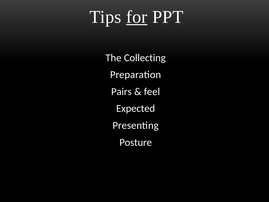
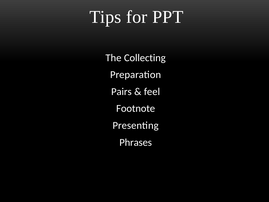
for underline: present -> none (137, 17)
Expected: Expected -> Footnote (136, 108)
Posture: Posture -> Phrases (136, 142)
